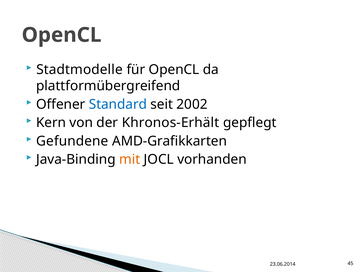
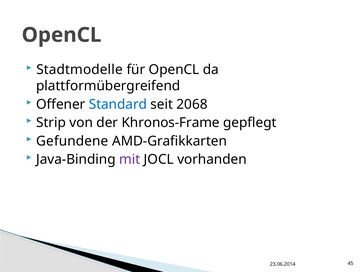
2002: 2002 -> 2068 (192, 104)
Kern: Kern -> Strip (51, 122)
Khronos-Erhält: Khronos-Erhält -> Khronos-Frame (171, 122)
mit colour: orange -> purple (130, 159)
